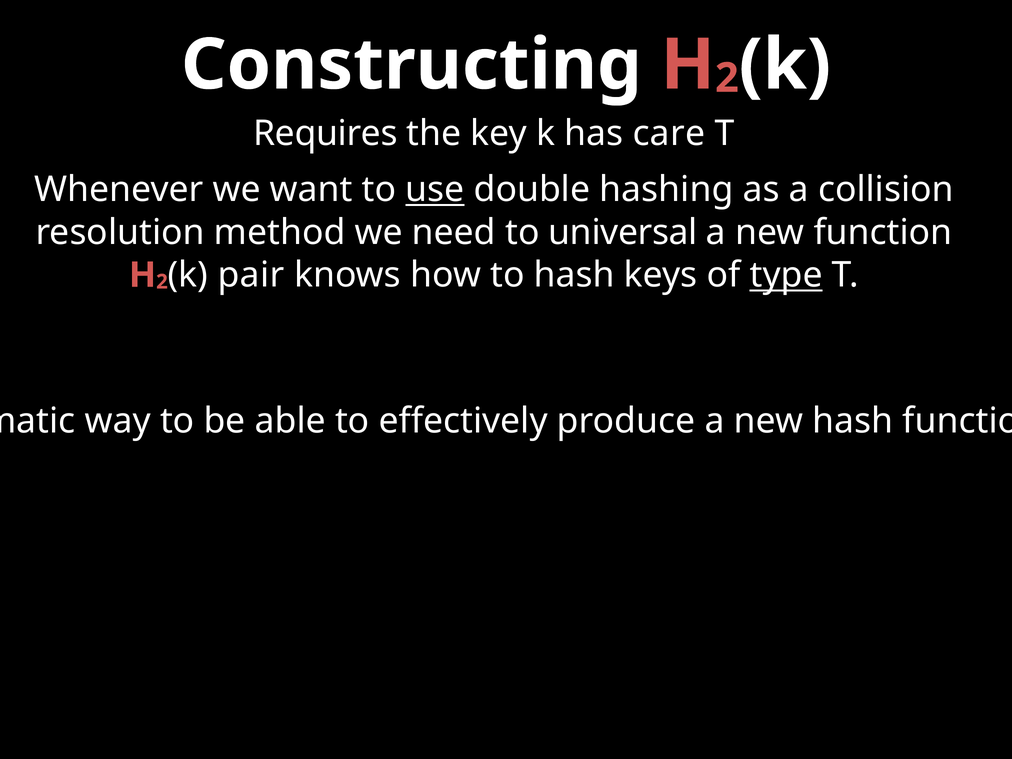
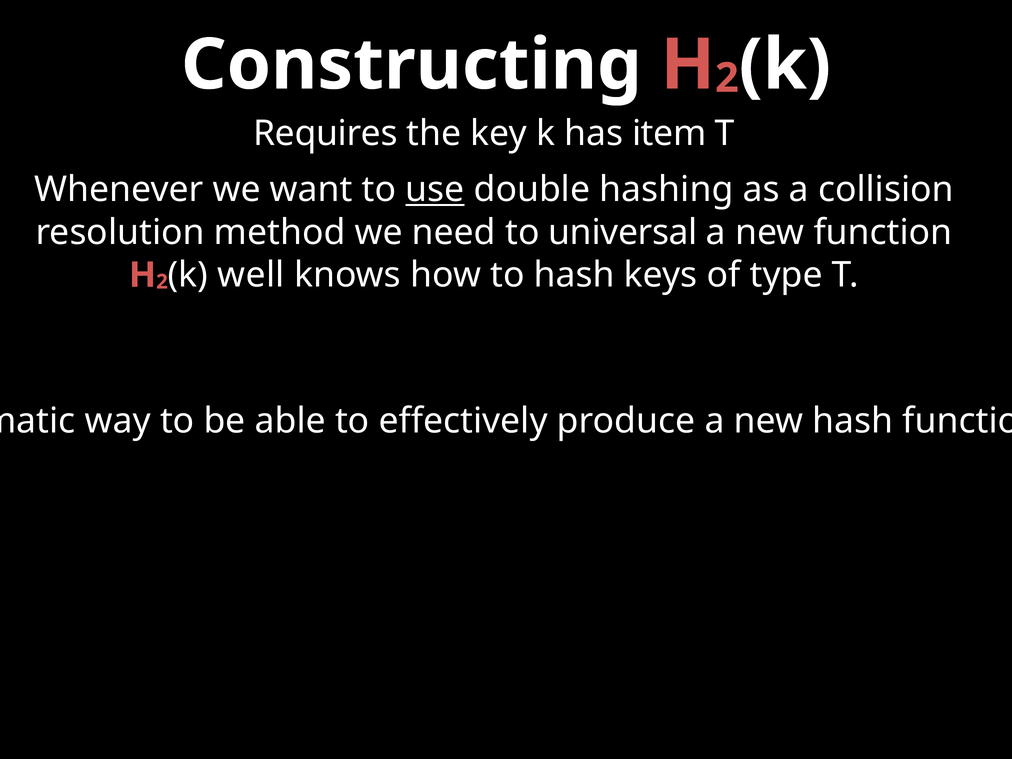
care: care -> item (669, 133)
pair: pair -> well (251, 275)
type underline: present -> none (786, 275)
